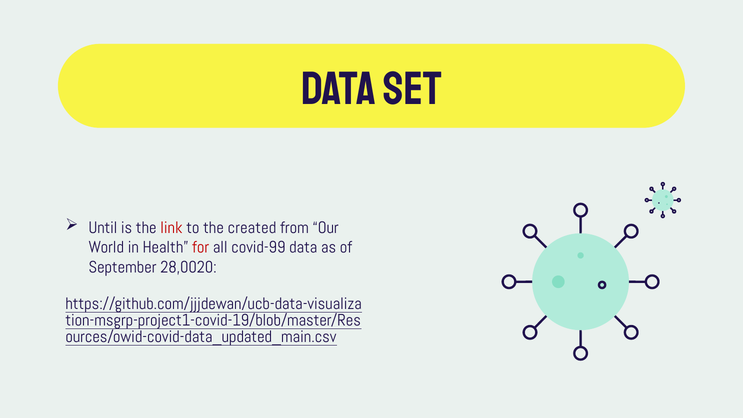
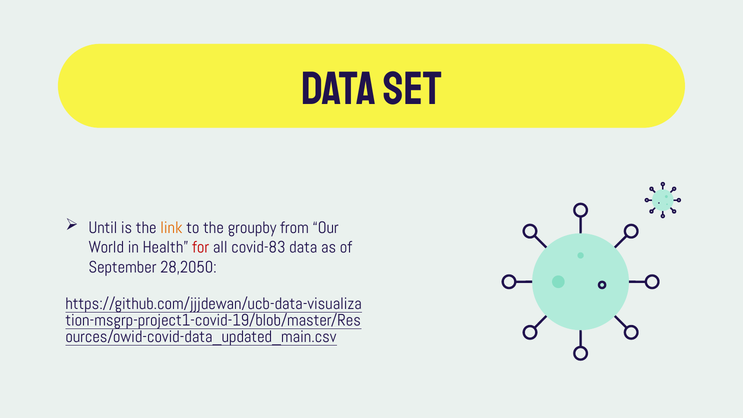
link colour: red -> orange (171, 228)
created: created -> groupby (252, 228)
covid-99: covid-99 -> covid-83 (258, 247)
28,0020: 28,0020 -> 28,2050 (189, 267)
